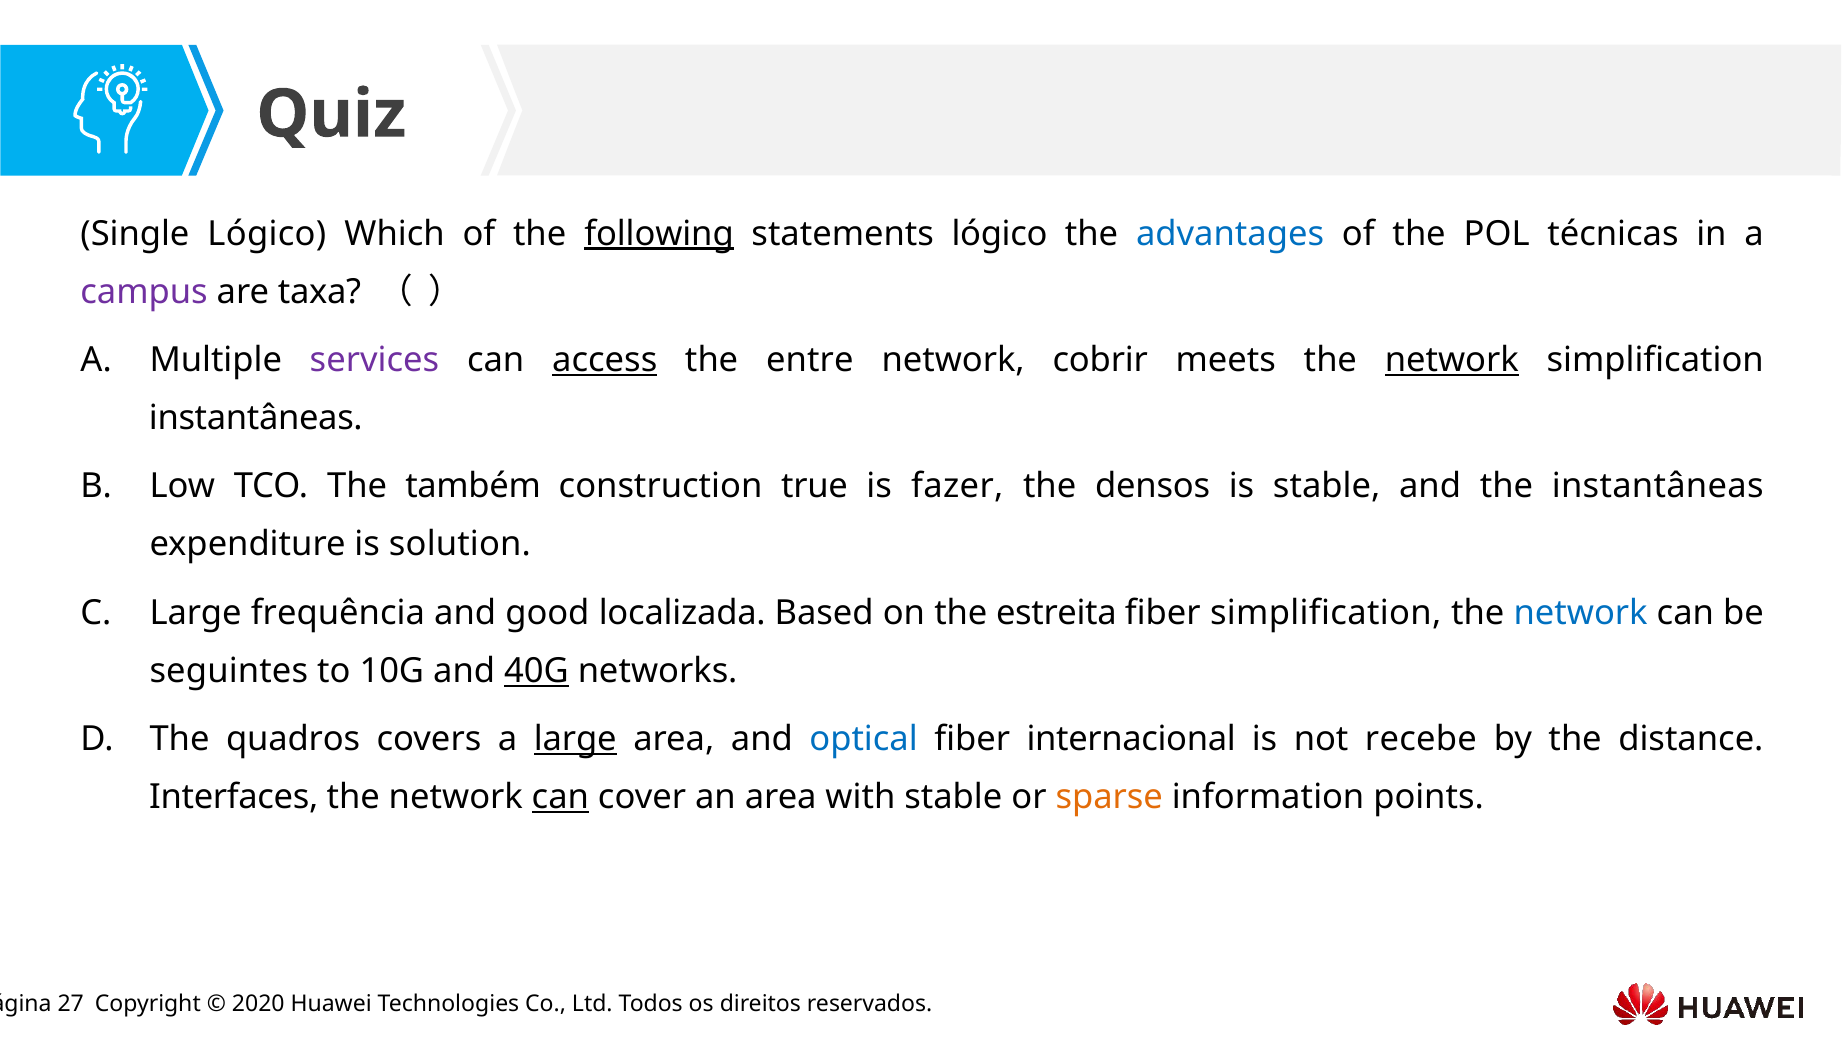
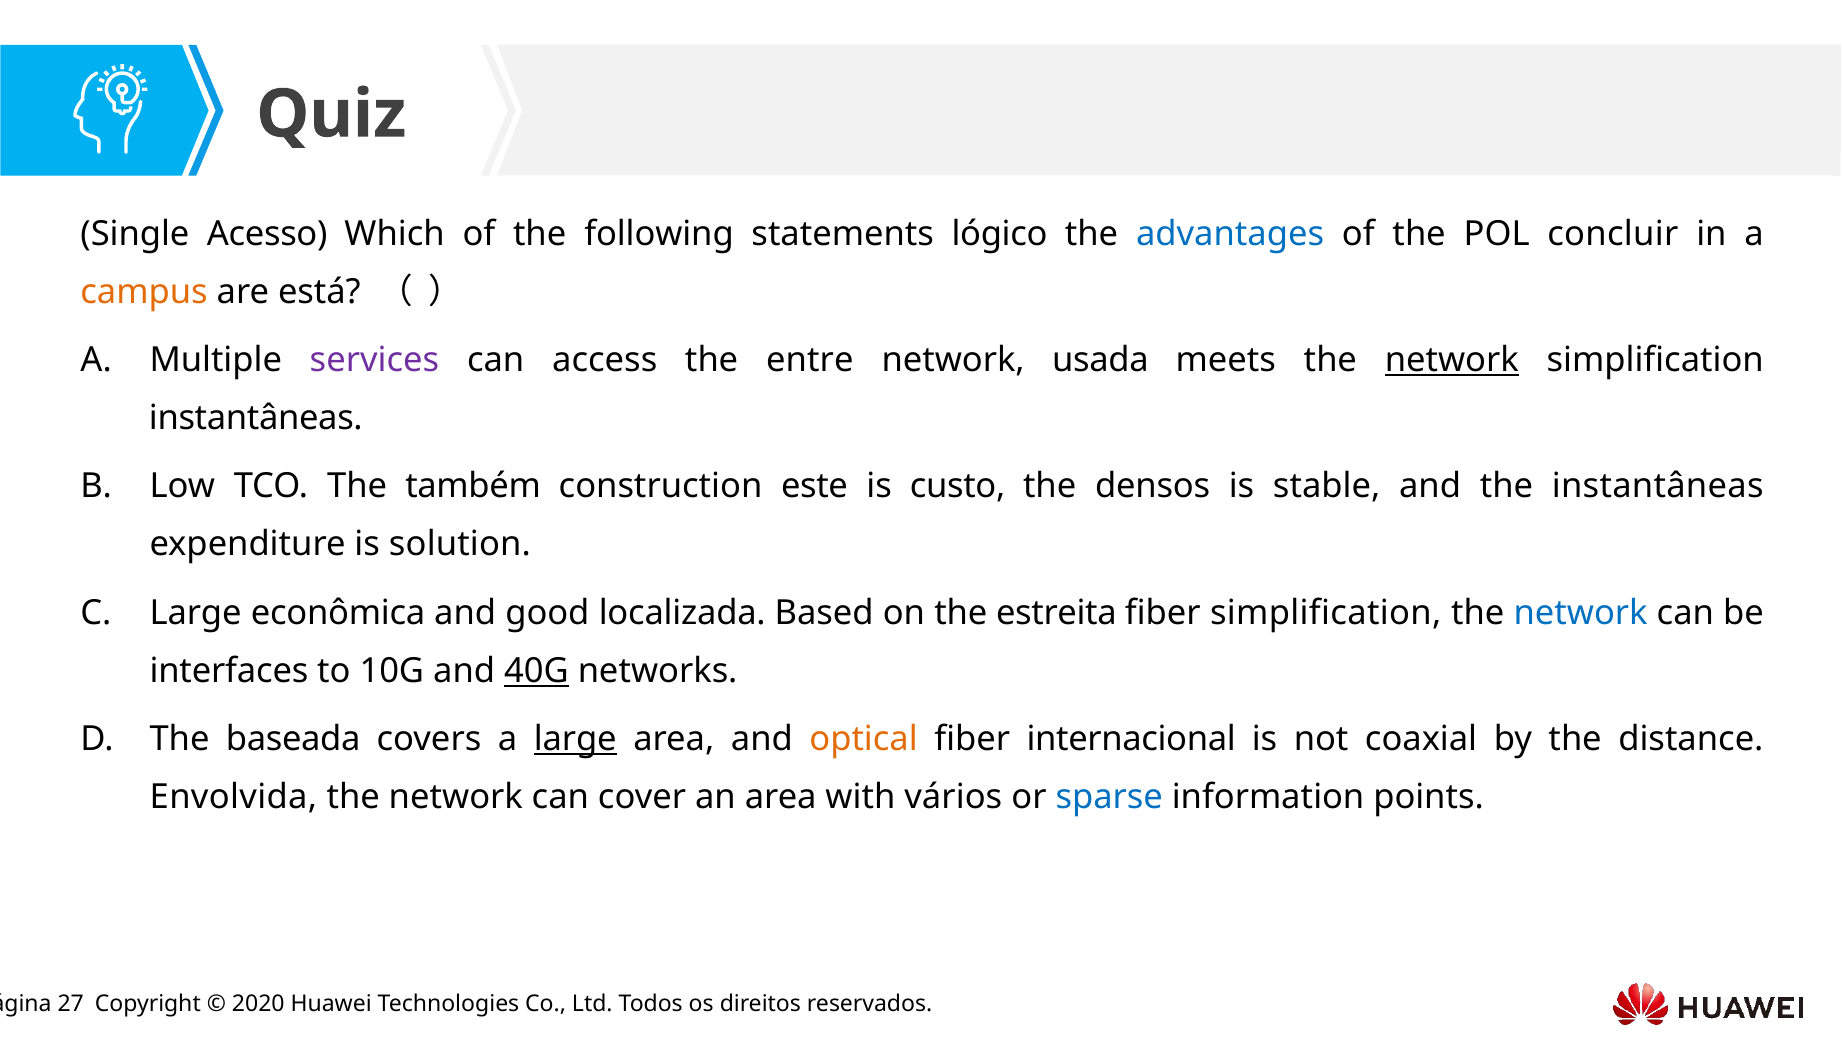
Single Lógico: Lógico -> Acesso (267, 234)
following underline: present -> none (659, 234)
técnicas: técnicas -> concluir (1613, 234)
campus colour: purple -> orange (144, 292)
taxa: taxa -> está (319, 292)
access underline: present -> none (605, 360)
cobrir: cobrir -> usada (1100, 360)
true: true -> este (815, 486)
fazer: fazer -> custo (958, 486)
frequência: frequência -> econômica (338, 613)
seguintes: seguintes -> interfaces (229, 671)
quadros: quadros -> baseada (293, 739)
optical colour: blue -> orange (864, 739)
recebe: recebe -> coaxial (1421, 739)
Interfaces: Interfaces -> Envolvida (233, 797)
can underline: present -> none (560, 797)
with stable: stable -> vários (953, 797)
sparse colour: orange -> blue (1109, 797)
